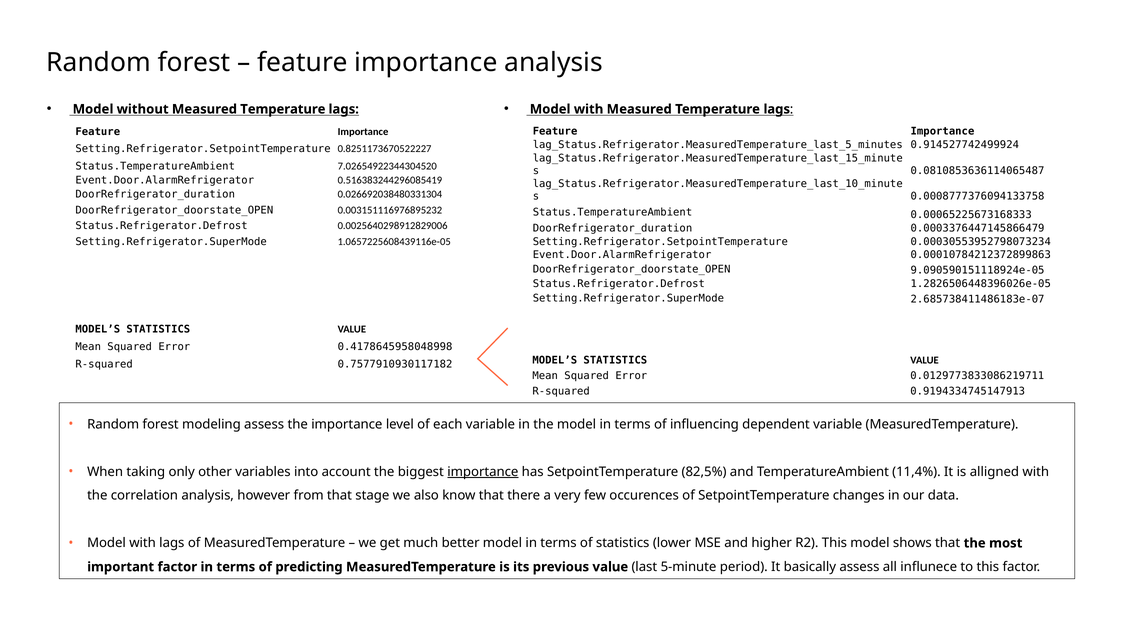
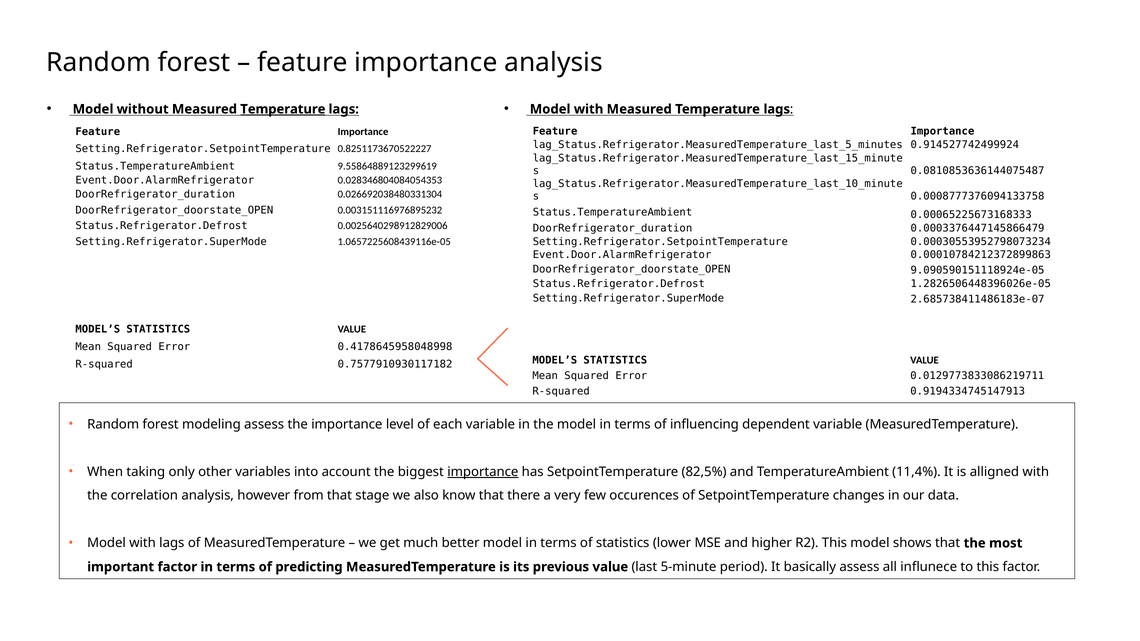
Temperature underline: none -> present (283, 109)
7.02654922344304520: 7.02654922344304520 -> 9.55864889123299619 (387, 166)
0.0810853636114065487: 0.0810853636114065487 -> 0.0810853636144075487 (978, 171)
0.516383244296085419: 0.516383244296085419 -> 0.028346804084054353 (390, 181)
